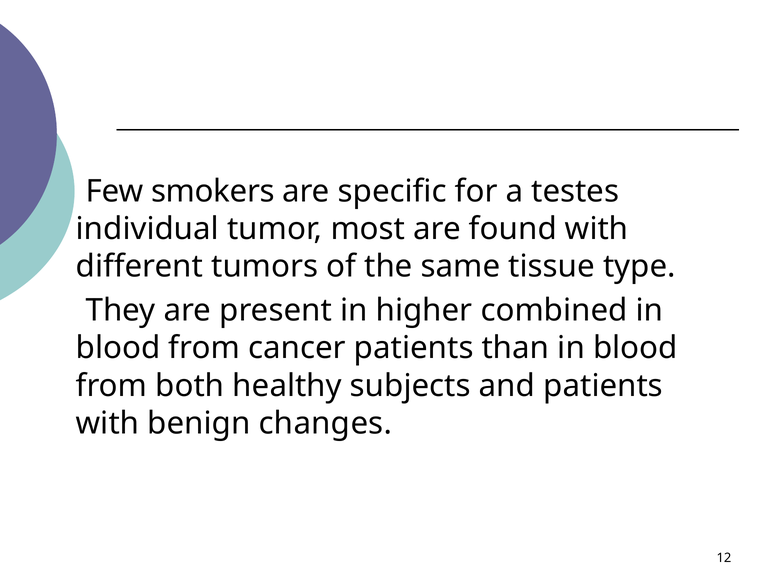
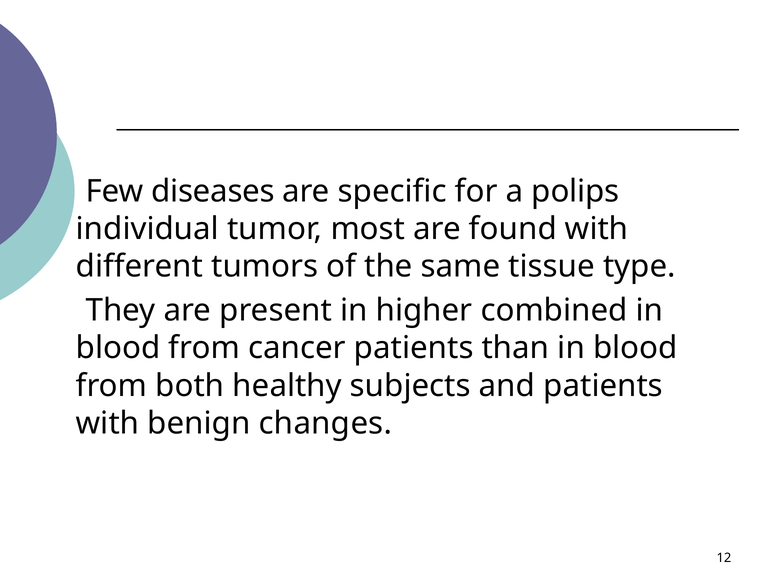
smokers: smokers -> diseases (213, 191)
testes: testes -> polips (575, 191)
